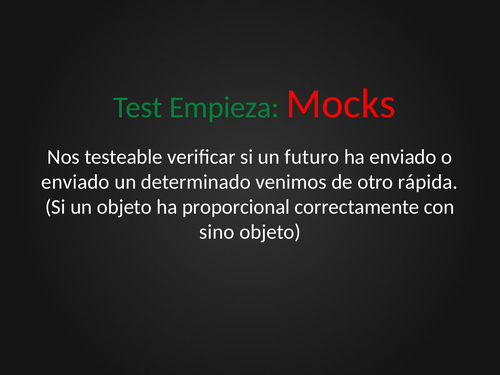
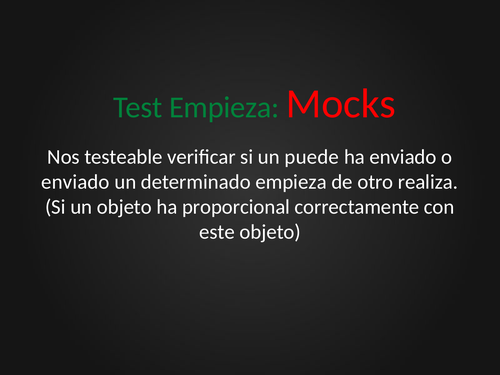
futuro: futuro -> puede (312, 157)
determinado venimos: venimos -> empieza (291, 182)
rápida: rápida -> realiza (428, 182)
sino: sino -> este (217, 232)
